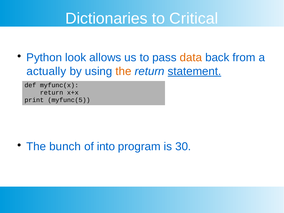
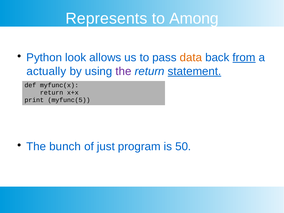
Dictionaries: Dictionaries -> Represents (106, 19)
Critical: Critical -> Among (194, 19)
from underline: none -> present (244, 58)
the colour: orange -> purple (123, 71)
into: into -> just (106, 147)
30: 30 -> 50 (183, 147)
